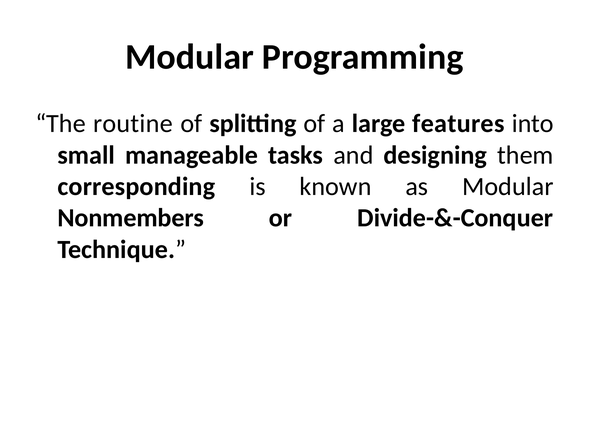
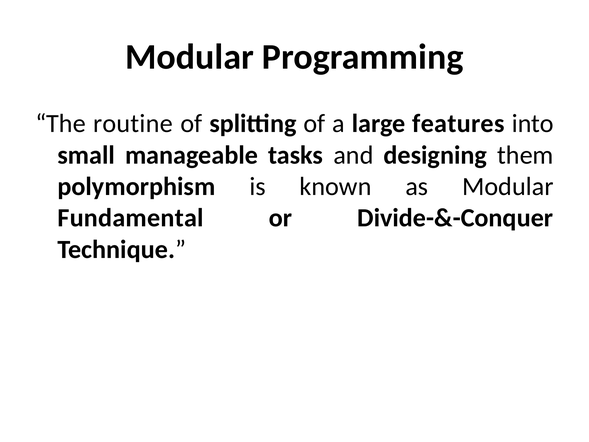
corresponding: corresponding -> polymorphism (136, 186)
Nonmembers: Nonmembers -> Fundamental (131, 218)
